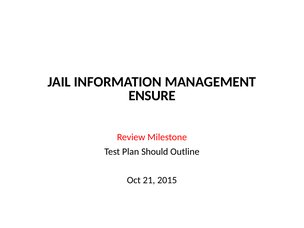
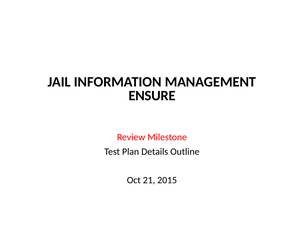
Should: Should -> Details (155, 152)
